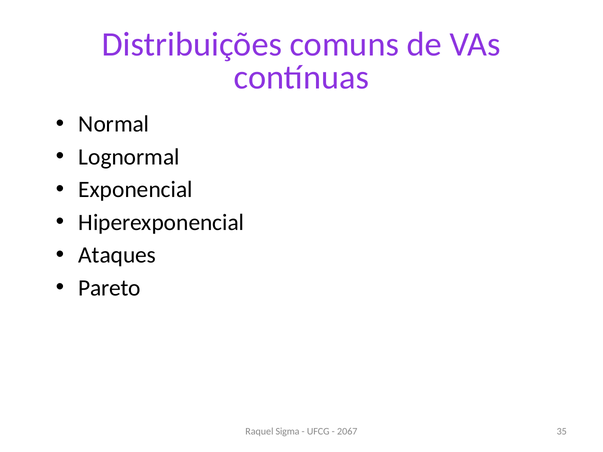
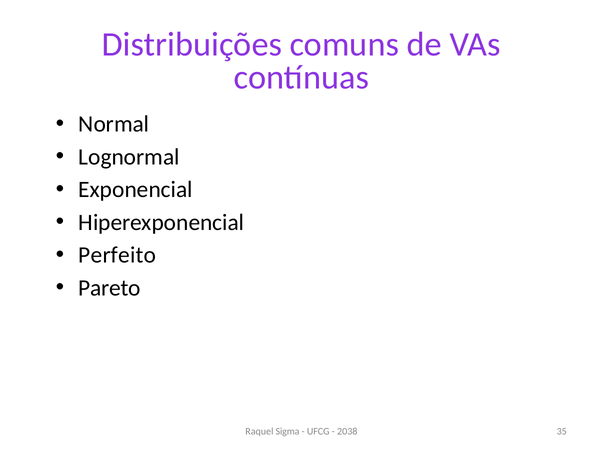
Ataques: Ataques -> Perfeito (117, 255)
2067: 2067 -> 2038 (347, 432)
